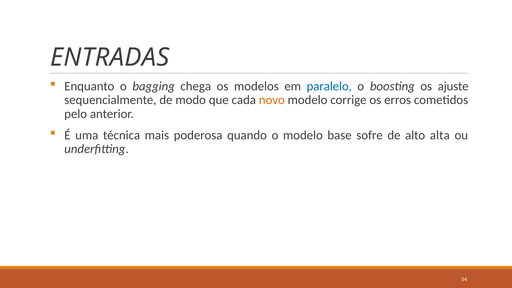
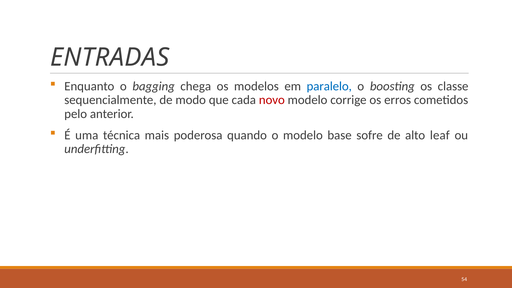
ajuste: ajuste -> classe (453, 86)
novo colour: orange -> red (272, 100)
alta: alta -> leaf (440, 135)
